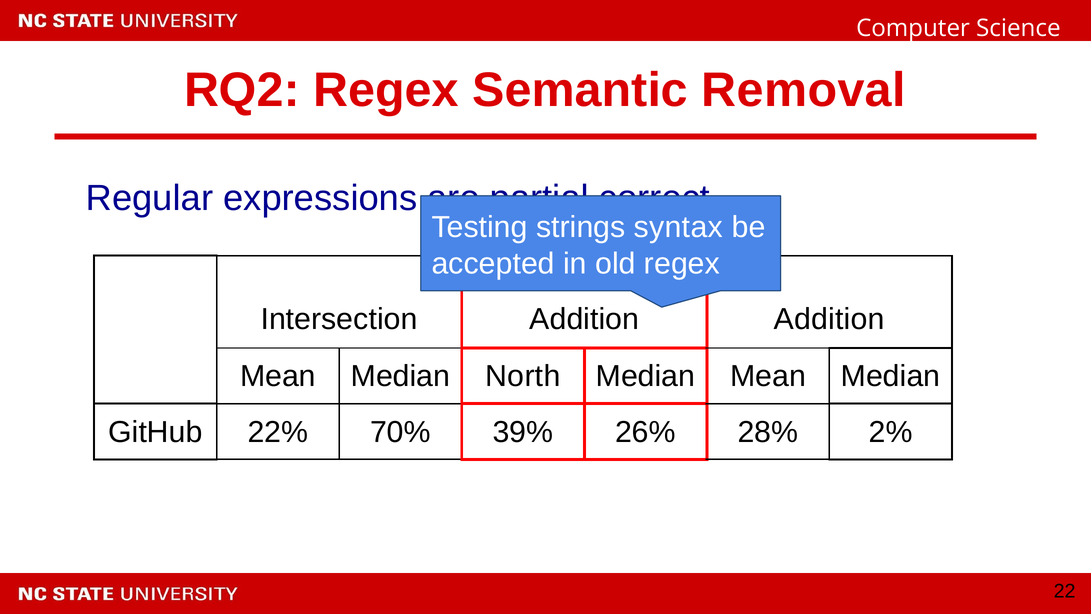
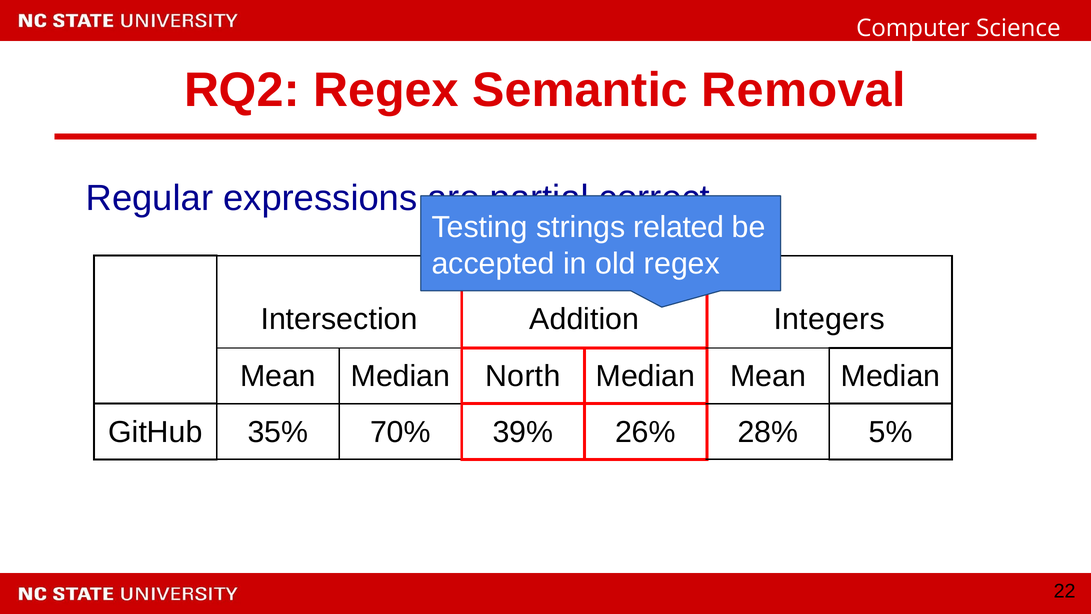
syntax: syntax -> related (679, 227)
Addition Addition: Addition -> Integers (829, 319)
22%: 22% -> 35% (278, 432)
2%: 2% -> 5% (891, 432)
